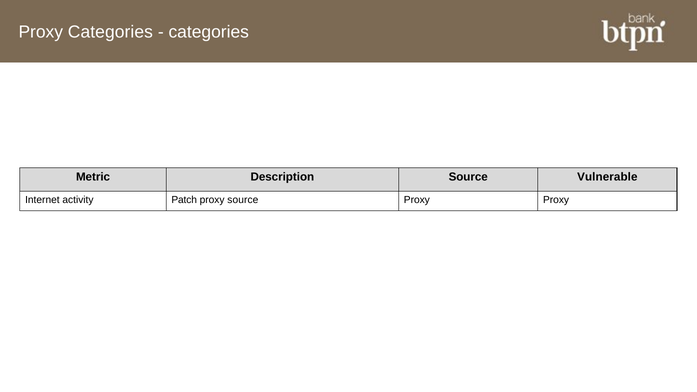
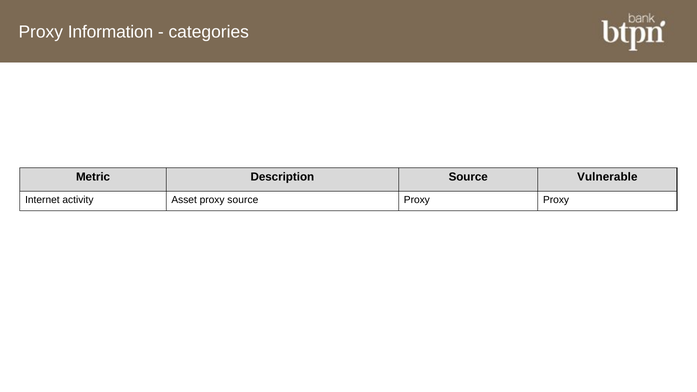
Proxy Categories: Categories -> Information (111, 32)
Patch: Patch -> Asset (184, 200)
